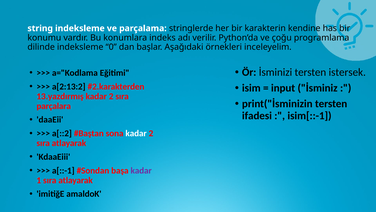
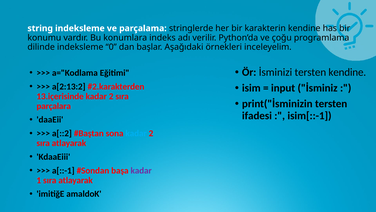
tersten istersek: istersek -> kendine (347, 72)
13.yazdırmış: 13.yazdırmış -> 13.içerisinde (60, 96)
kadar colour: white -> light blue (136, 133)
